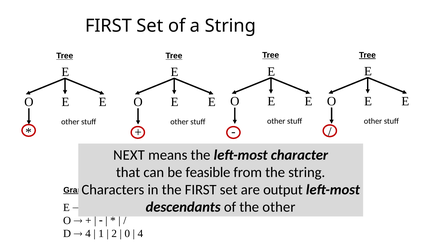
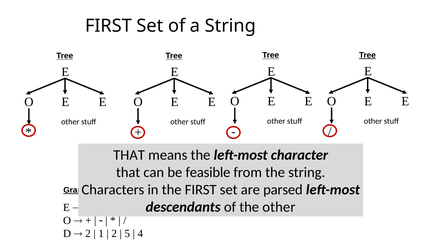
NEXT: NEXT -> THAT (129, 155)
output: output -> parsed (283, 190)
4: 4 -> 2 (88, 234)
0: 0 -> 5 (127, 234)
